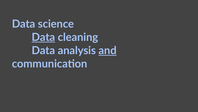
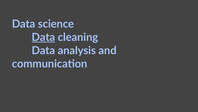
and underline: present -> none (108, 50)
